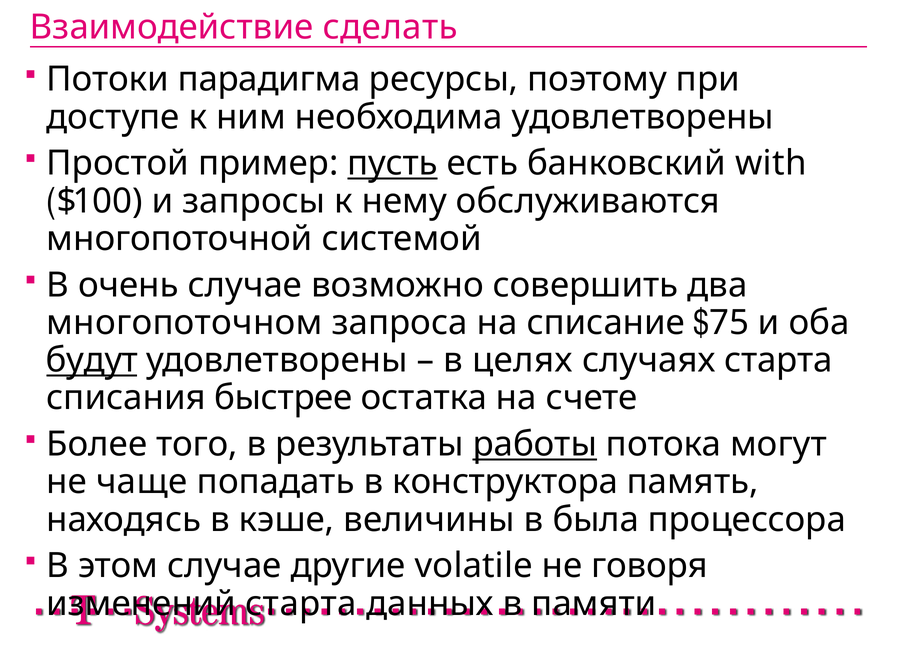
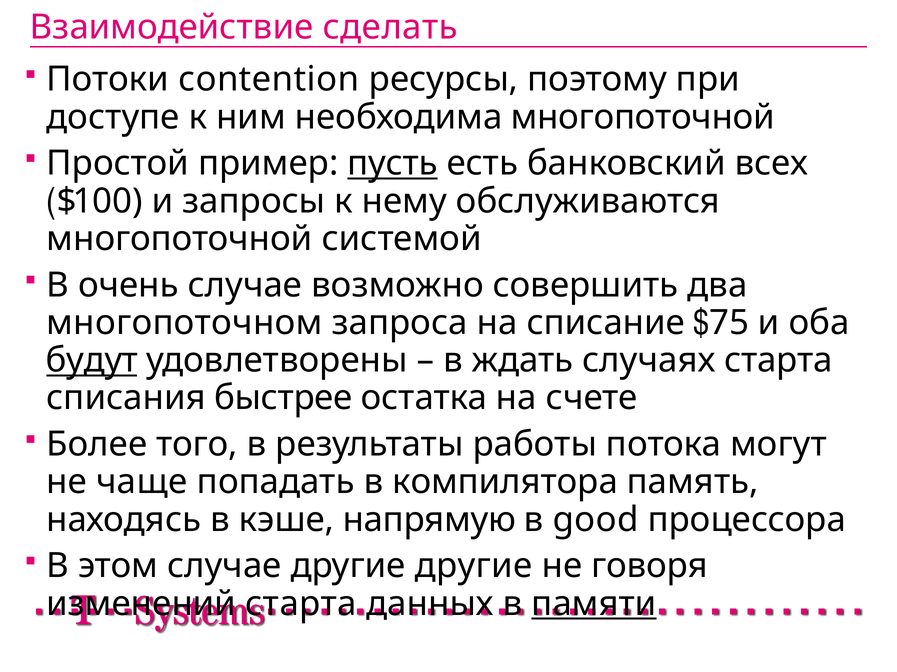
парадигма: парадигма -> contention (269, 80)
необходима удовлетворены: удовлетворены -> многопоточной (643, 117)
with: with -> всех (771, 164)
целях: целях -> ждать (523, 361)
работы underline: present -> none (535, 445)
конструктора: конструктора -> компилятора (505, 483)
величины: величины -> напрямую (429, 520)
была: была -> good (596, 520)
другие volatile: volatile -> другие (474, 567)
памяти underline: none -> present (594, 604)
